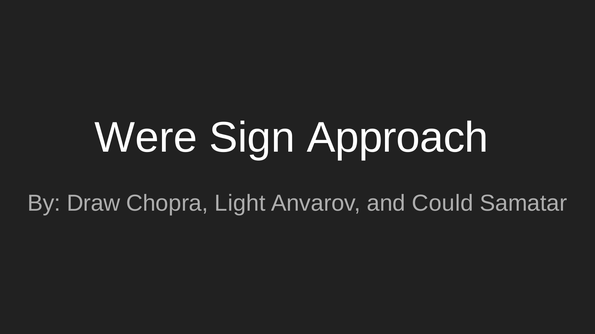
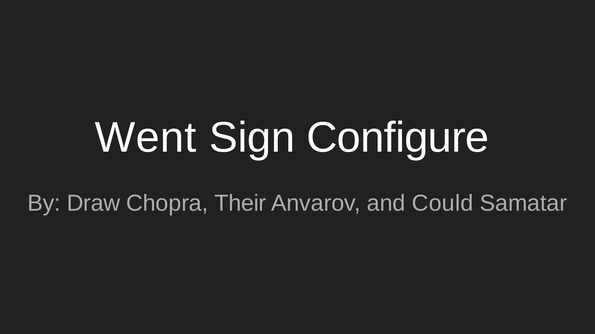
Were: Were -> Went (146, 138)
Approach: Approach -> Configure (398, 138)
Light: Light -> Their (240, 204)
